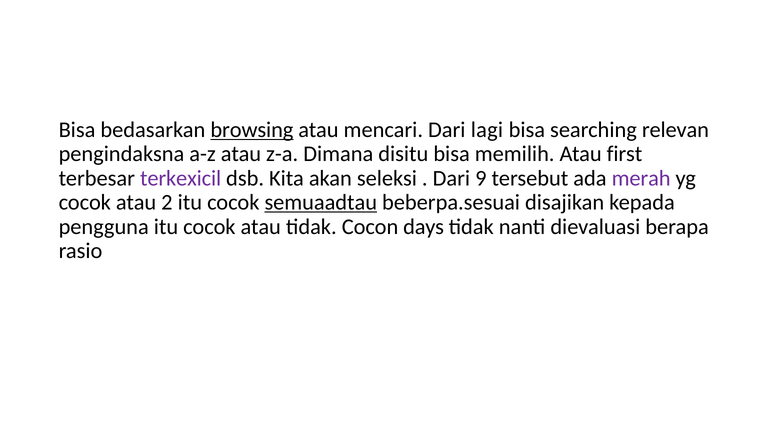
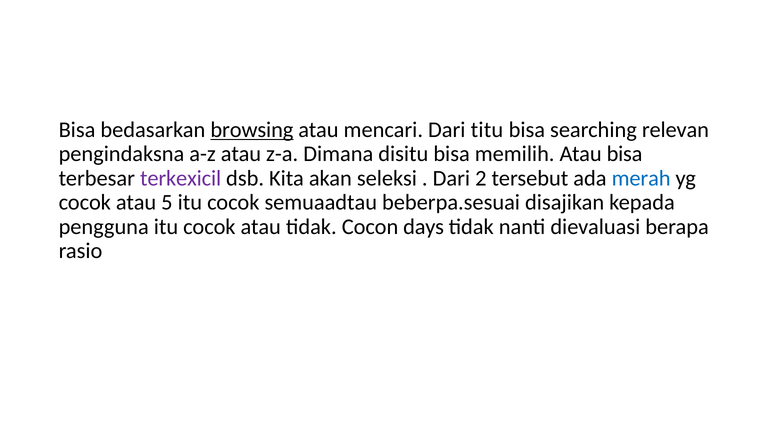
lagi: lagi -> titu (487, 130)
Atau first: first -> bisa (625, 154)
9: 9 -> 2 (481, 178)
merah colour: purple -> blue (641, 178)
2: 2 -> 5 (167, 203)
semuaadtau underline: present -> none (321, 203)
